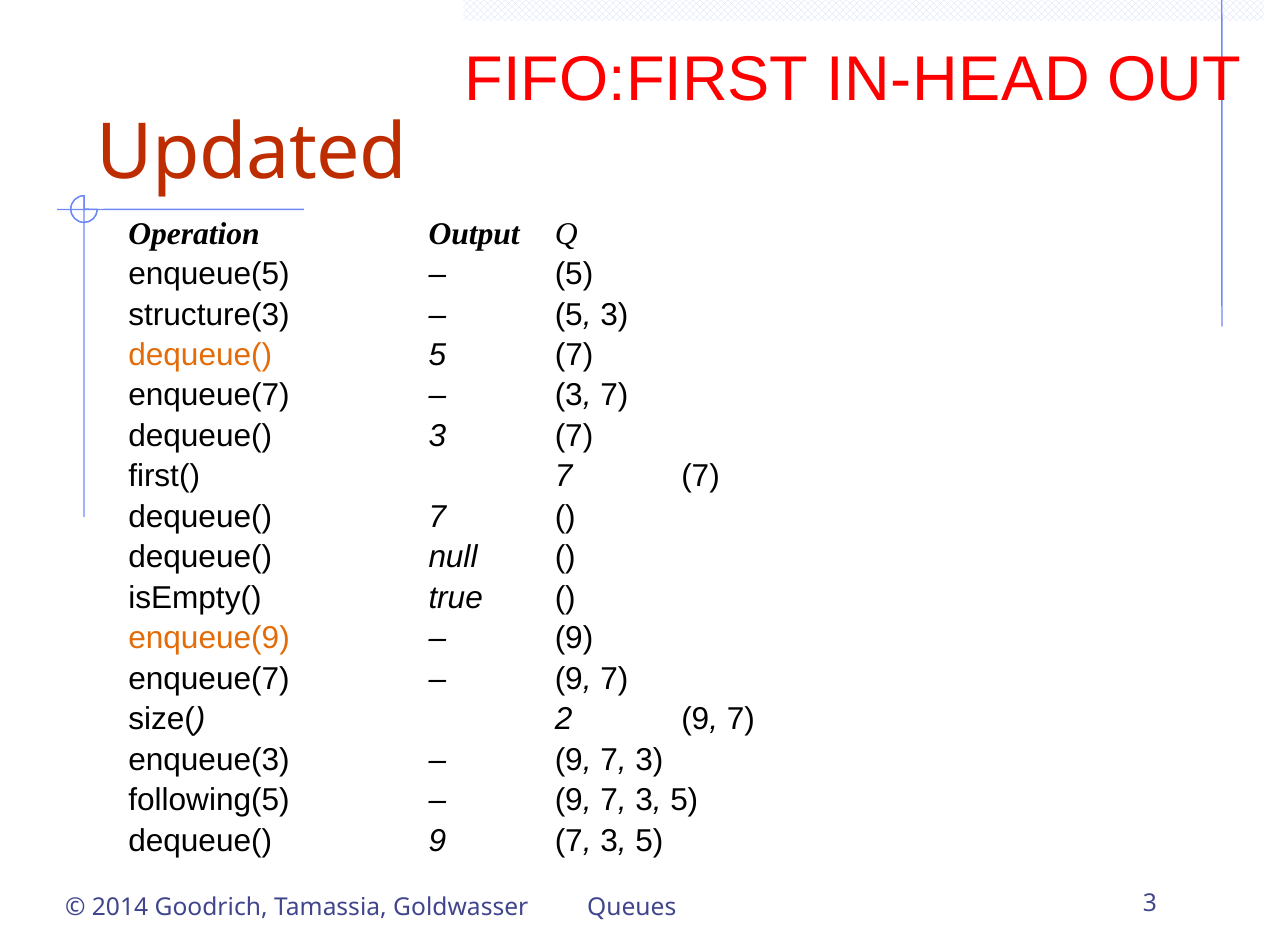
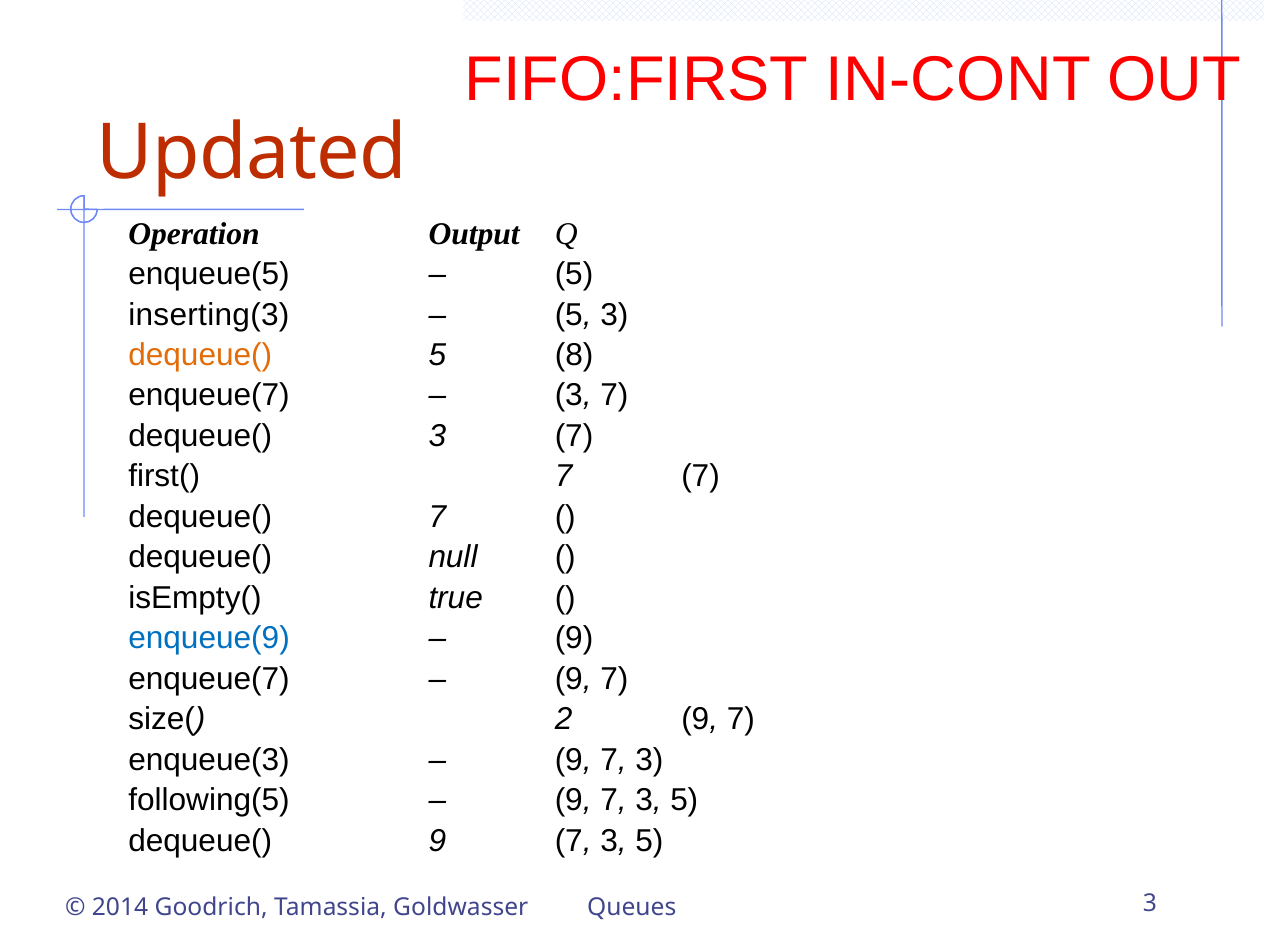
IN-HEAD: IN-HEAD -> IN-CONT (958, 80)
structure(3: structure(3 -> inserting(3 (209, 315)
5 7: 7 -> 8 (574, 355)
enqueue(9 colour: orange -> blue (209, 638)
